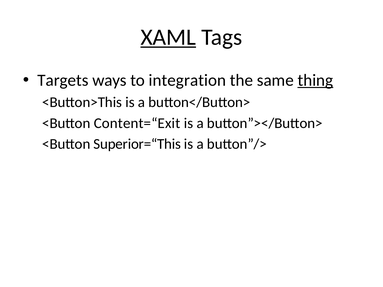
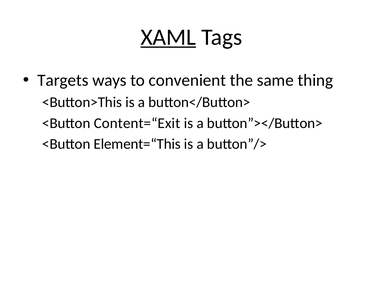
integration: integration -> convenient (187, 80)
thing underline: present -> none (315, 80)
Superior=“This: Superior=“This -> Element=“This (137, 144)
